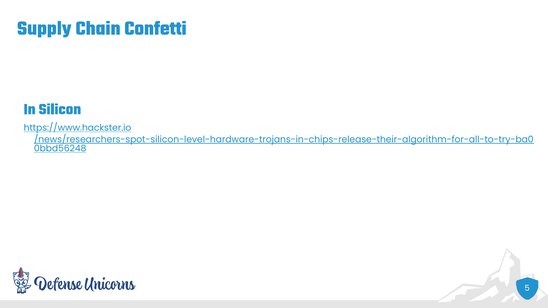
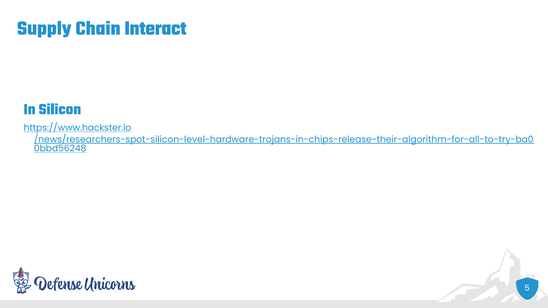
Confetti: Confetti -> Interact (155, 28)
